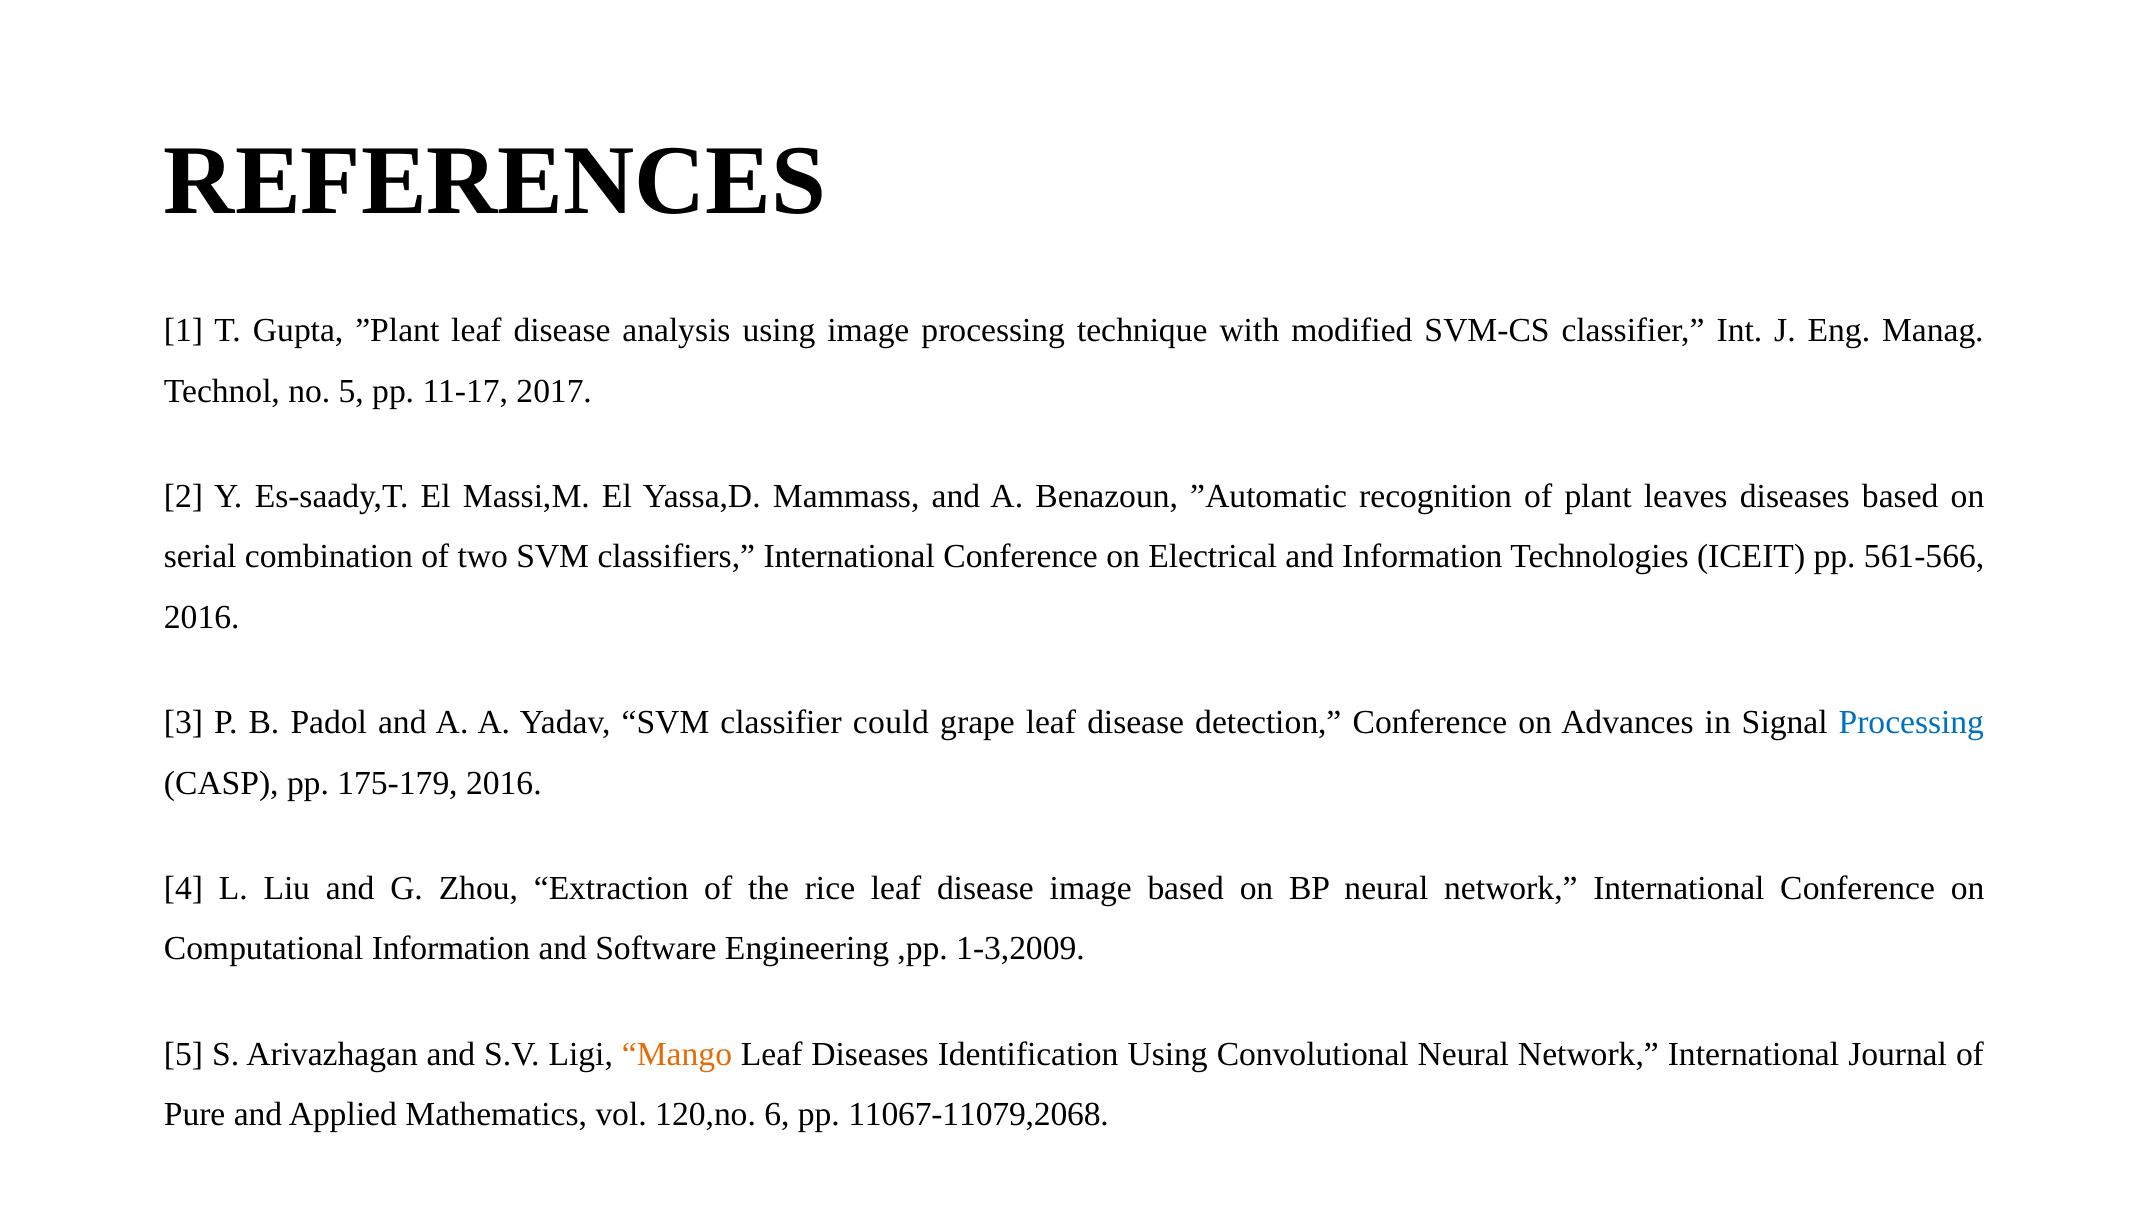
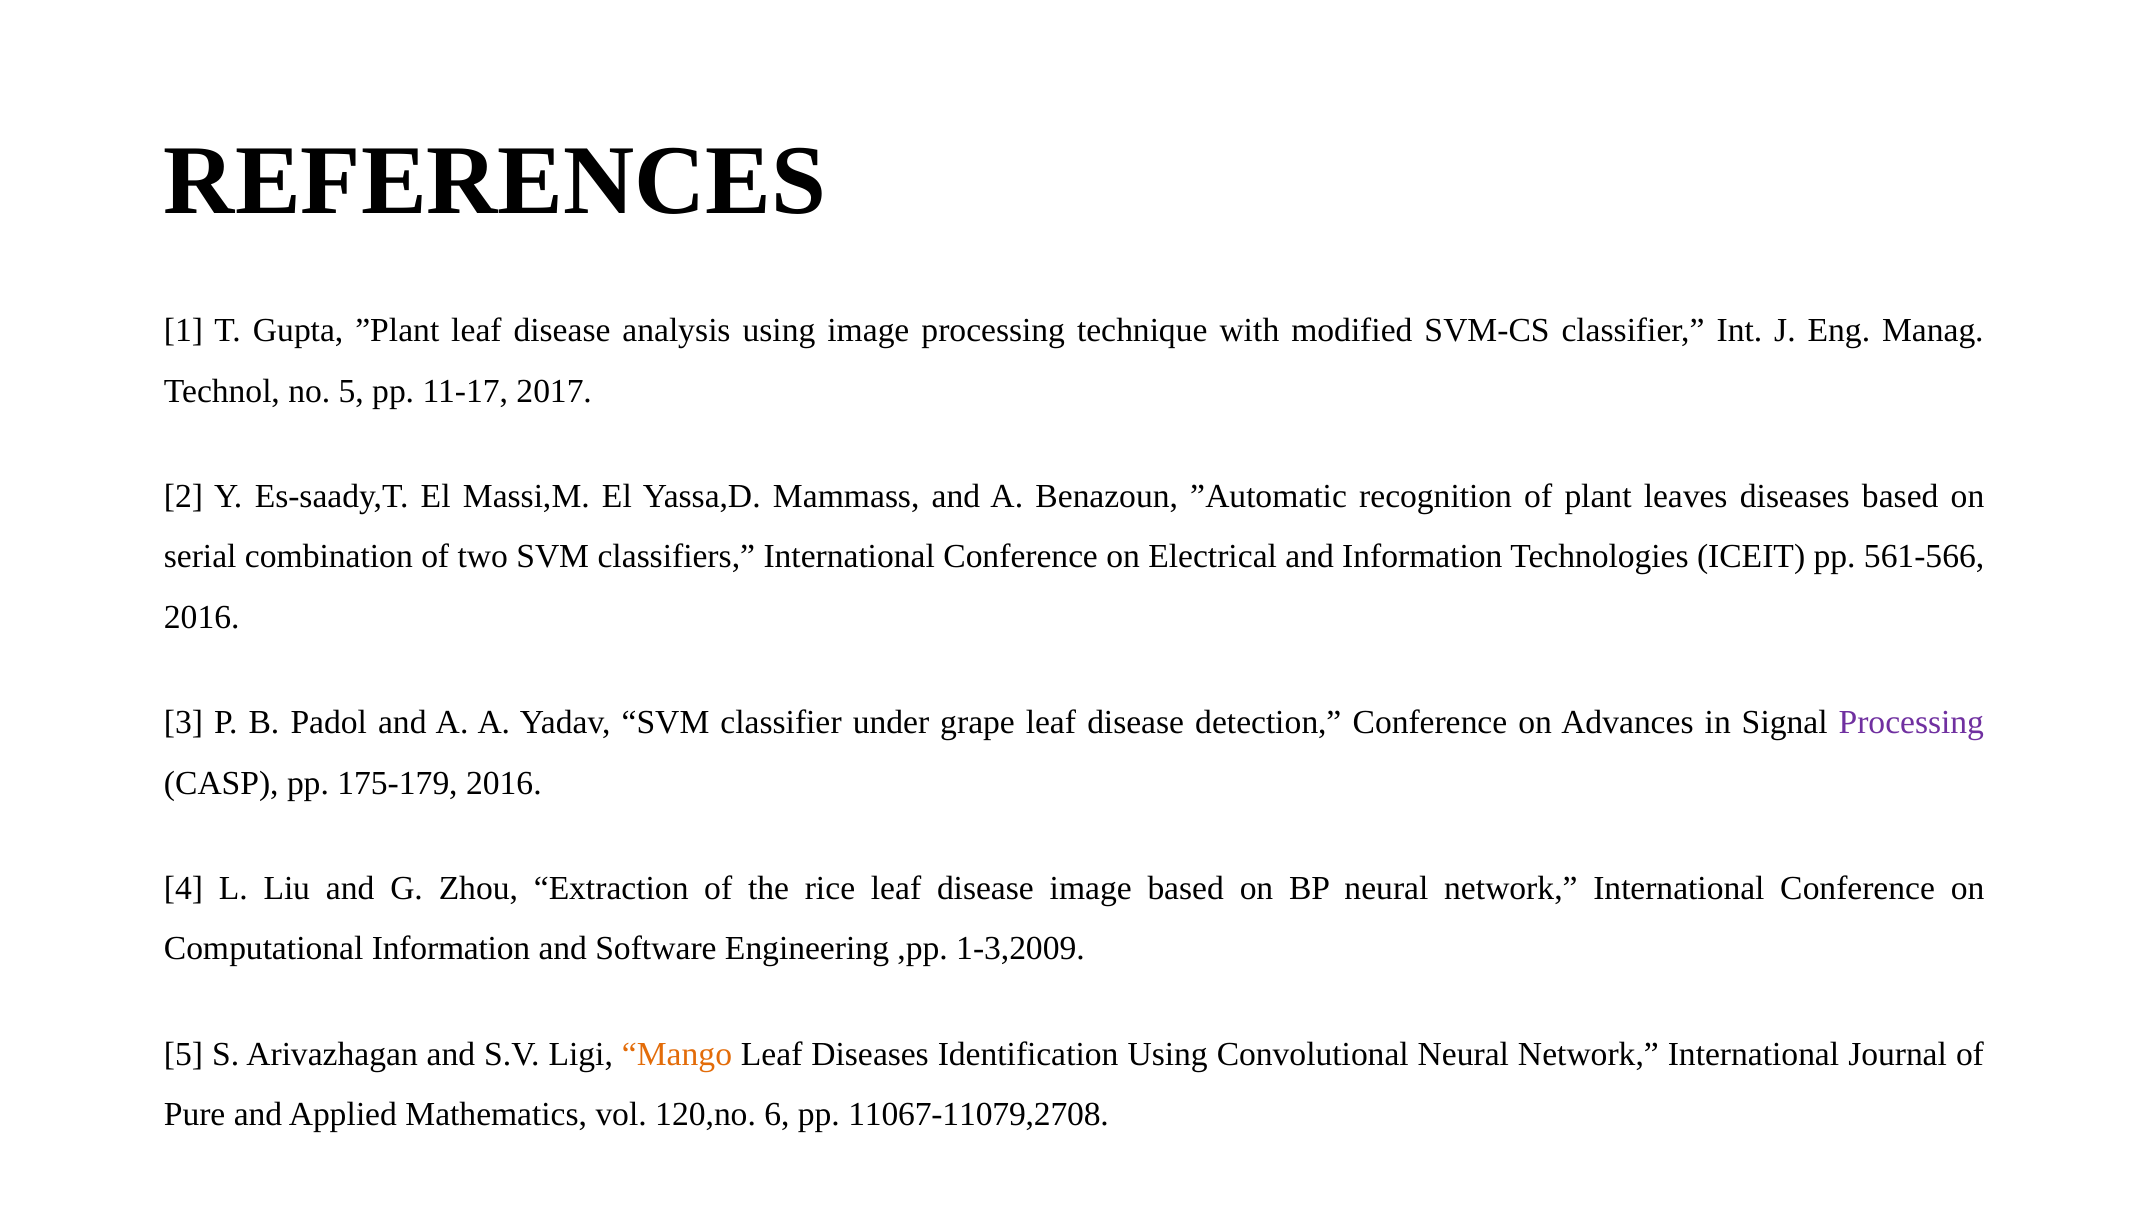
could: could -> under (891, 723)
Processing colour: blue -> purple (1911, 723)
11067-11079,2068: 11067-11079,2068 -> 11067-11079,2708 (979, 1115)
